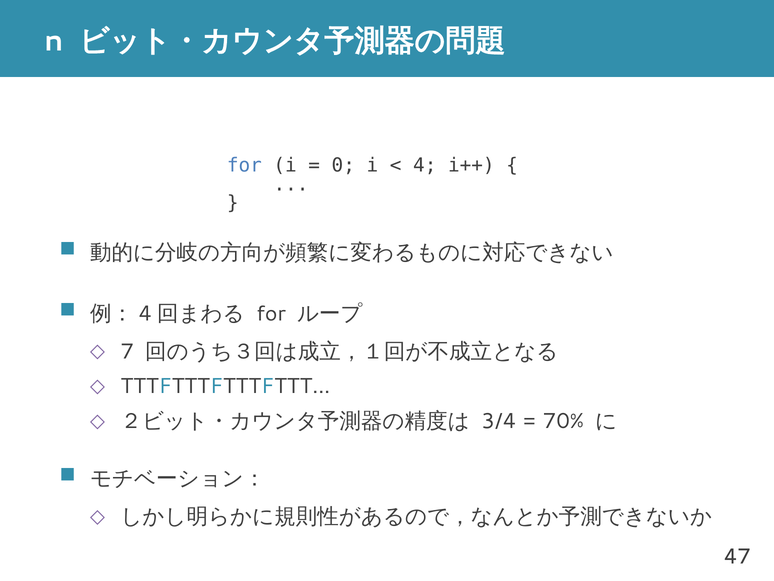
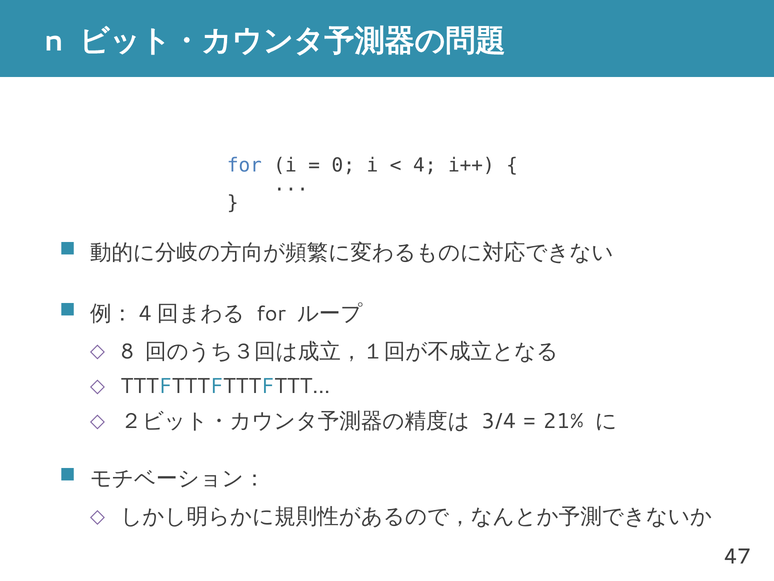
7: 7 -> 8 (127, 351)
70%: 70% -> 21% (563, 421)
